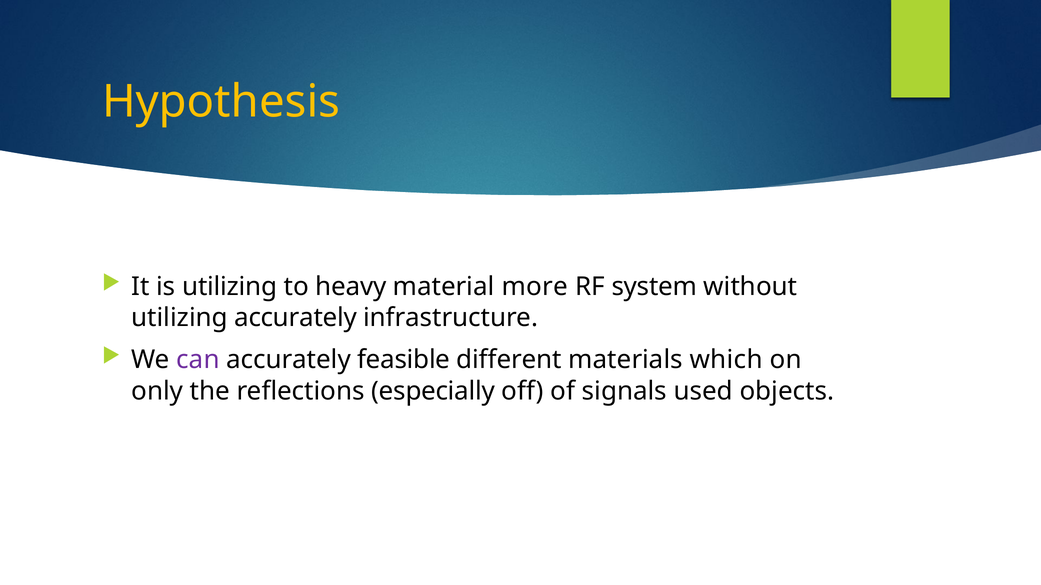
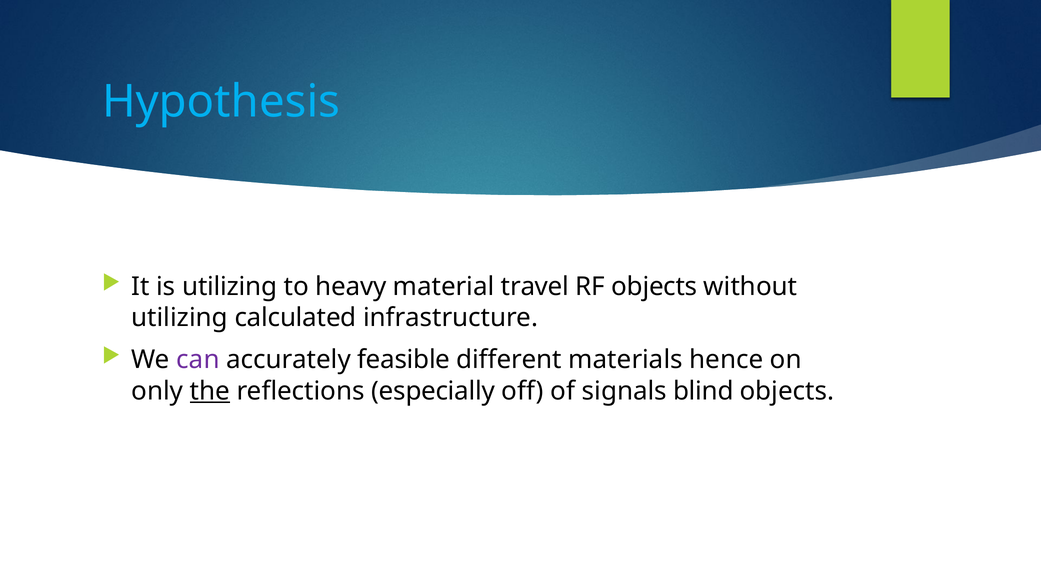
Hypothesis colour: yellow -> light blue (221, 102)
more: more -> travel (535, 287)
RF system: system -> objects (654, 287)
utilizing accurately: accurately -> calculated (296, 318)
which: which -> hence (726, 360)
the underline: none -> present (210, 391)
used: used -> blind (703, 391)
